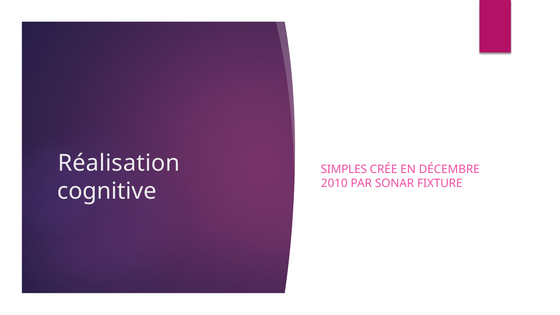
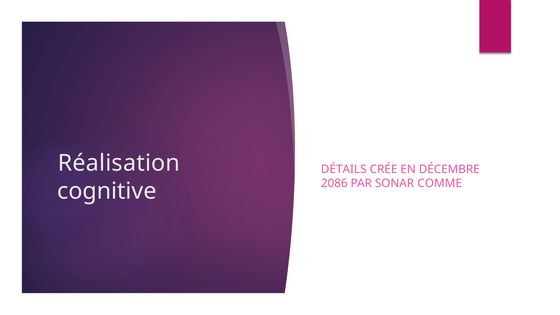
SIMPLES: SIMPLES -> DÉTAILS (344, 169)
2010: 2010 -> 2086 (334, 183)
FIXTURE: FIXTURE -> COMME (440, 183)
